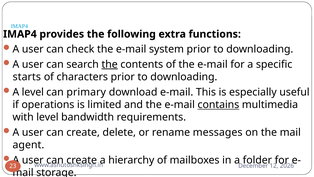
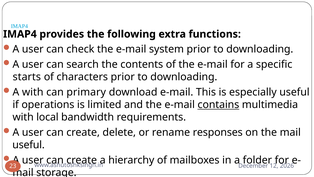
the underline: present -> none (110, 64)
A level: level -> with (33, 92)
with level: level -> local (47, 117)
messages: messages -> responses (218, 132)
agent: agent -> useful (29, 145)
